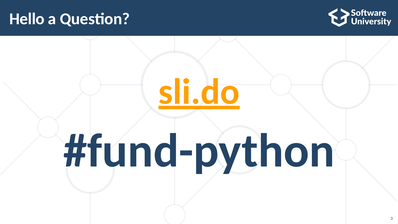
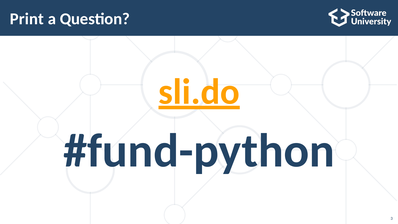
Hello: Hello -> Print (27, 19)
